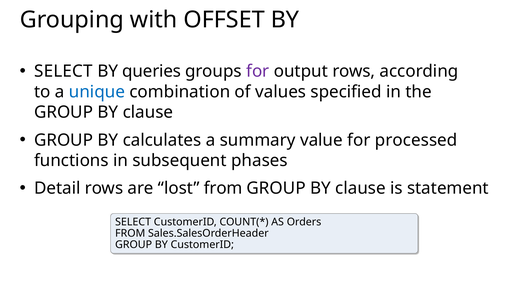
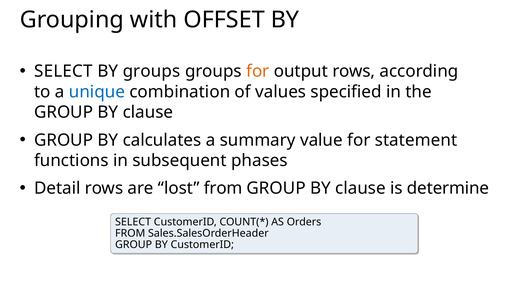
BY queries: queries -> groups (152, 71)
for colour: purple -> orange (258, 71)
processed: processed -> statement (416, 140)
statement: statement -> determine (448, 189)
